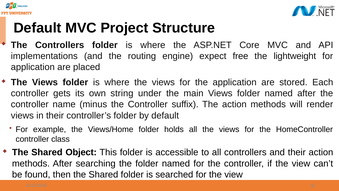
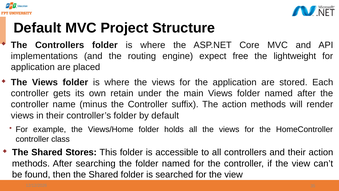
string: string -> retain (122, 93)
Object: Object -> Stores (81, 152)
